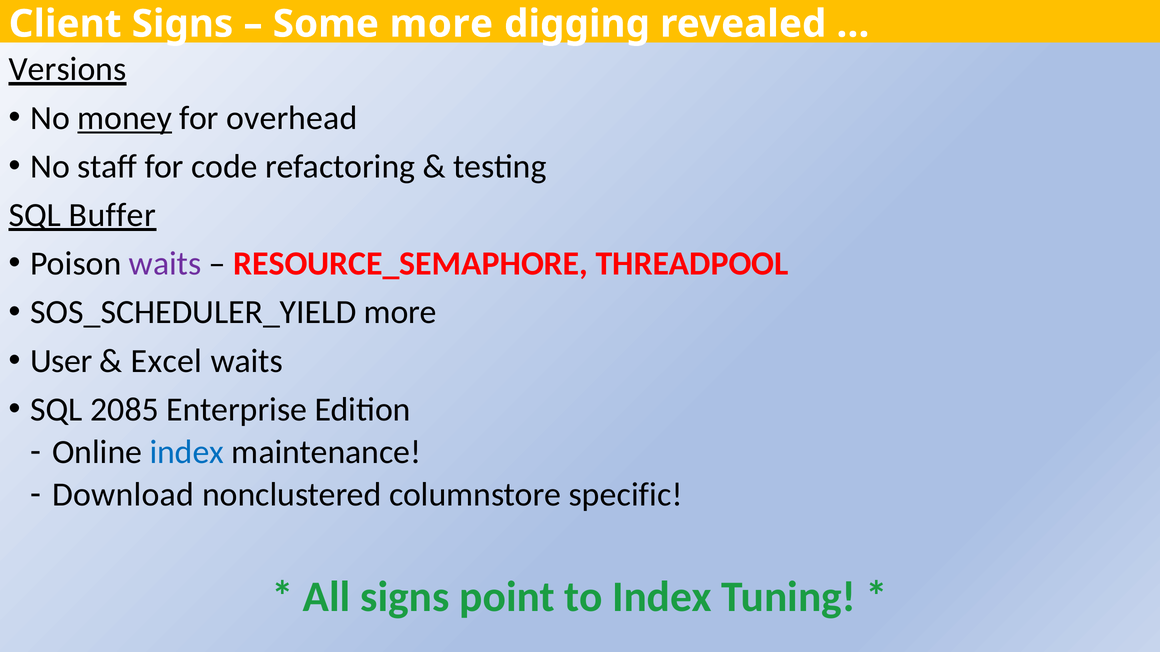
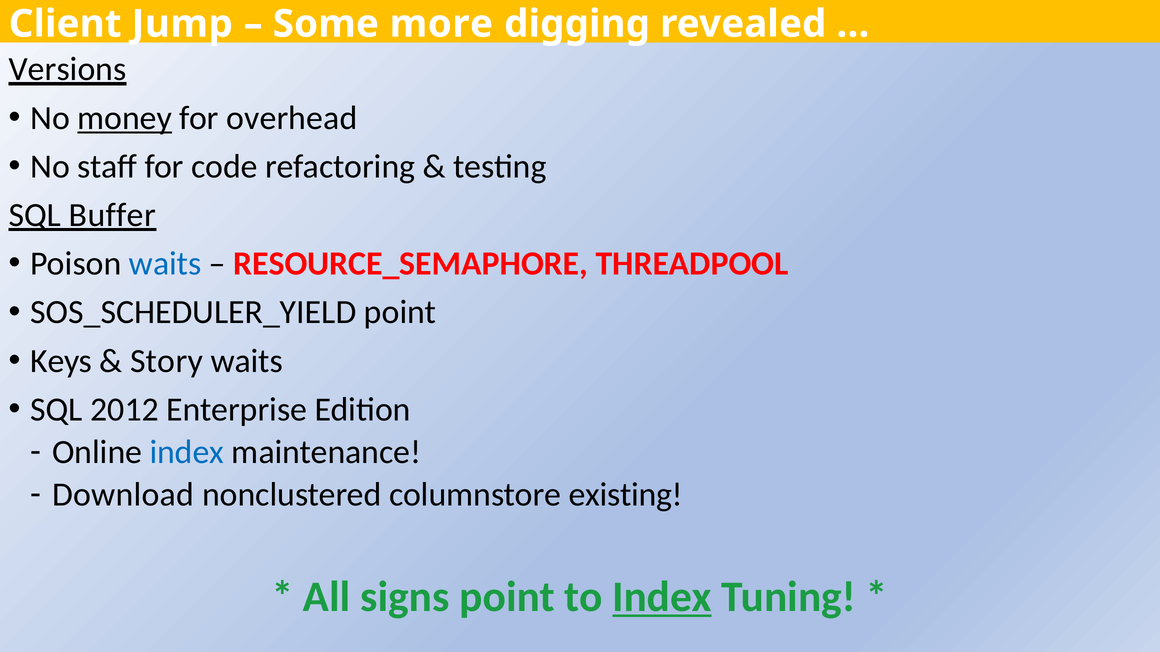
Client Signs: Signs -> Jump (182, 24)
waits colour: purple -> blue (165, 264)
SOS_SCHEDULER_YIELD more: more -> point (400, 313)
User: User -> Keys (61, 361)
Excel: Excel -> Story (167, 361)
2085: 2085 -> 2012 (125, 410)
specific: specific -> existing (626, 495)
Index underline: none -> present (662, 597)
